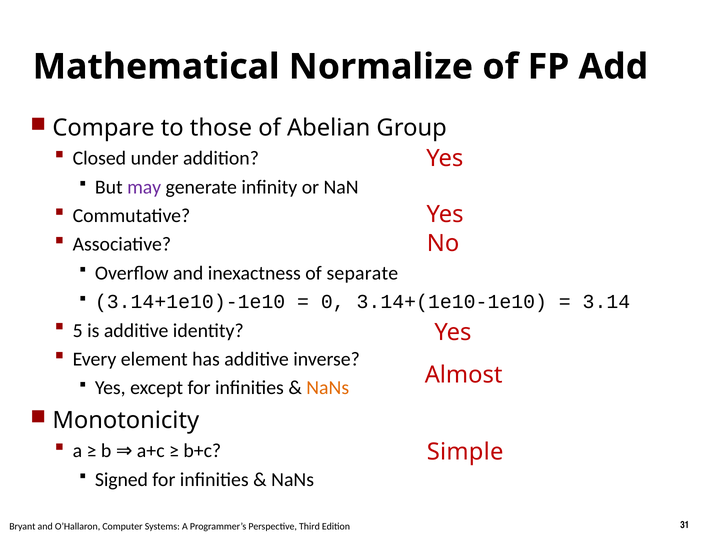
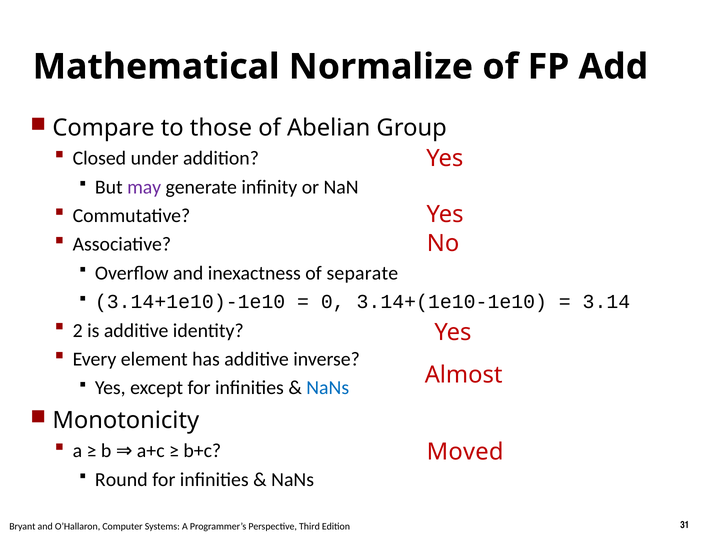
5: 5 -> 2 (78, 330)
NaNs colour: orange -> blue (328, 388)
Simple: Simple -> Moved (465, 452)
Signed: Signed -> Round (121, 480)
